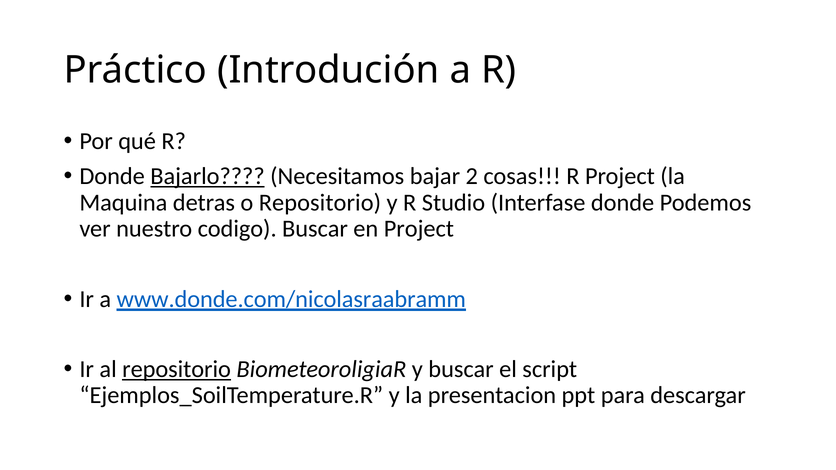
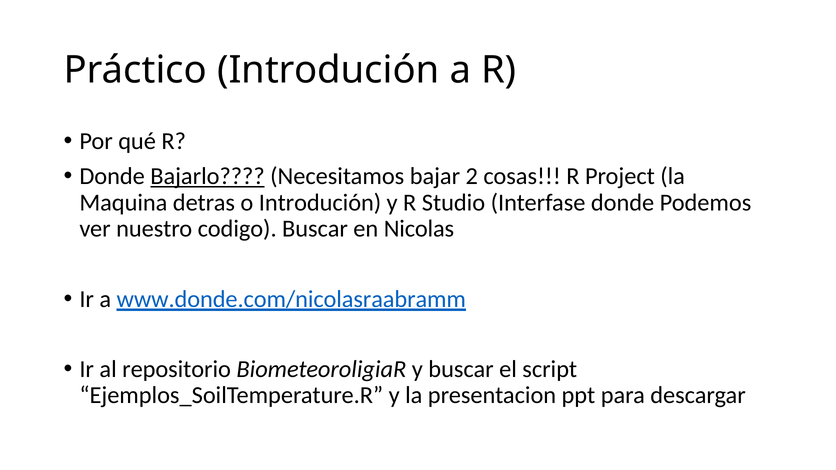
o Repositorio: Repositorio -> Introdución (320, 203)
en Project: Project -> Nicolas (419, 229)
repositorio underline: present -> none (177, 369)
